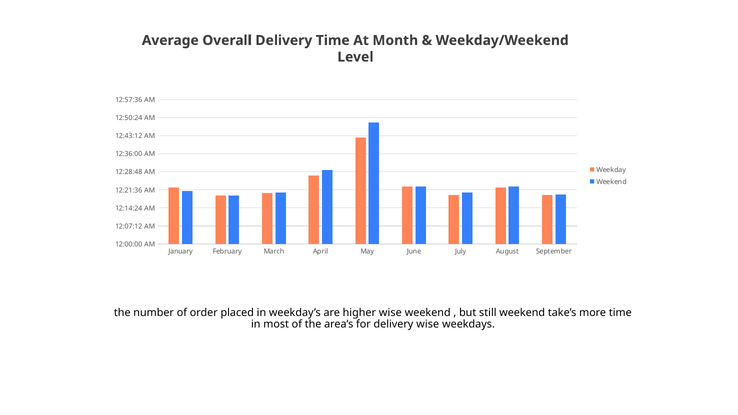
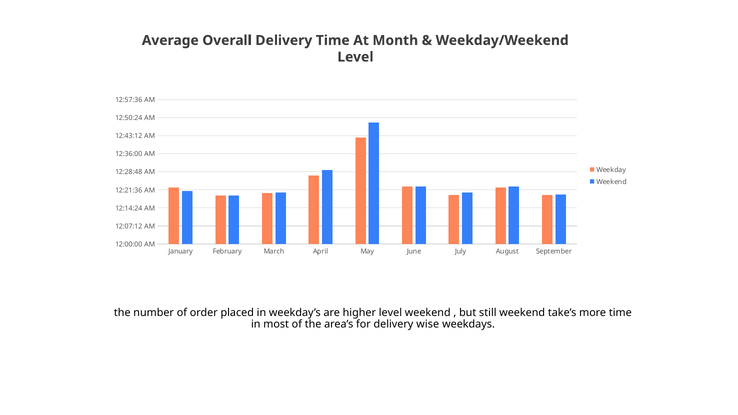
higher wise: wise -> level (390, 313)
